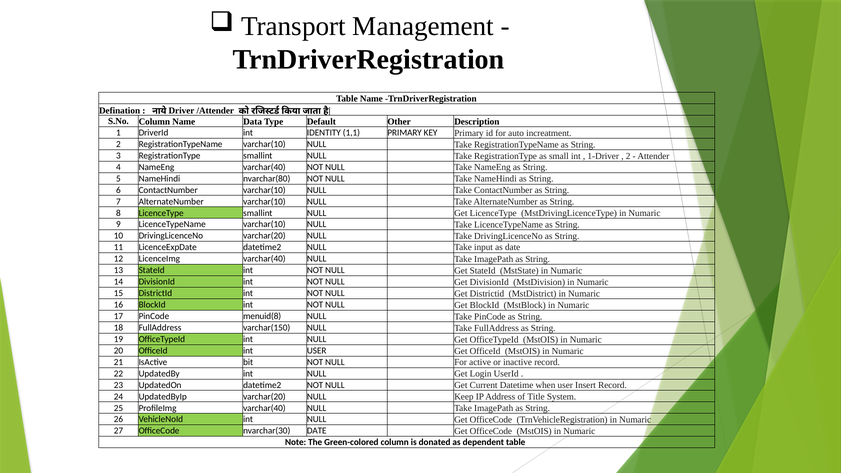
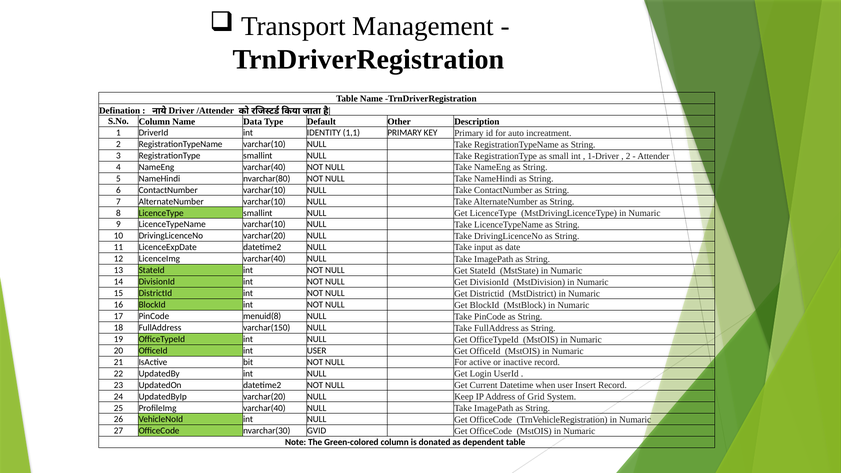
Title: Title -> Grid (536, 397)
nvarchar(30 DATE: DATE -> GVID (317, 431)
